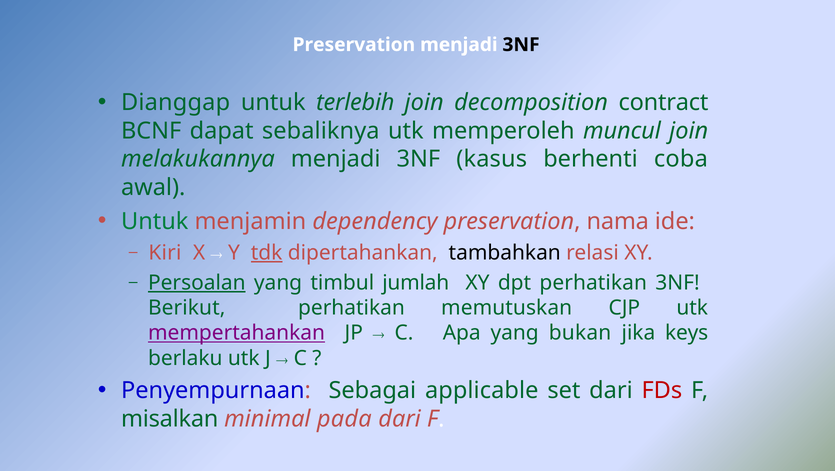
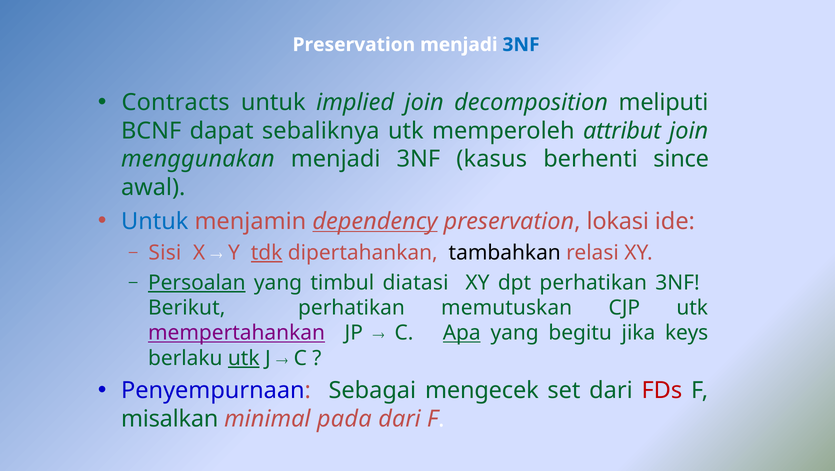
3NF colour: black -> blue (521, 45)
Dianggap: Dianggap -> Contracts (176, 103)
terlebih: terlebih -> implied (355, 103)
contract: contract -> meliputi (663, 103)
muncul: muncul -> attribut (622, 131)
melakukannya: melakukannya -> menggunakan (198, 159)
coba: coba -> since (681, 159)
Untuk colour: green -> blue (155, 221)
dependency underline: none -> present (375, 221)
nama: nama -> lokasi (618, 221)
Kiri: Kiri -> Sisi (165, 253)
jumlah: jumlah -> diatasi (416, 283)
Apa underline: none -> present (462, 333)
bukan: bukan -> begitu (580, 333)
utk underline: none -> present (244, 358)
applicable: applicable -> mengecek (482, 390)
